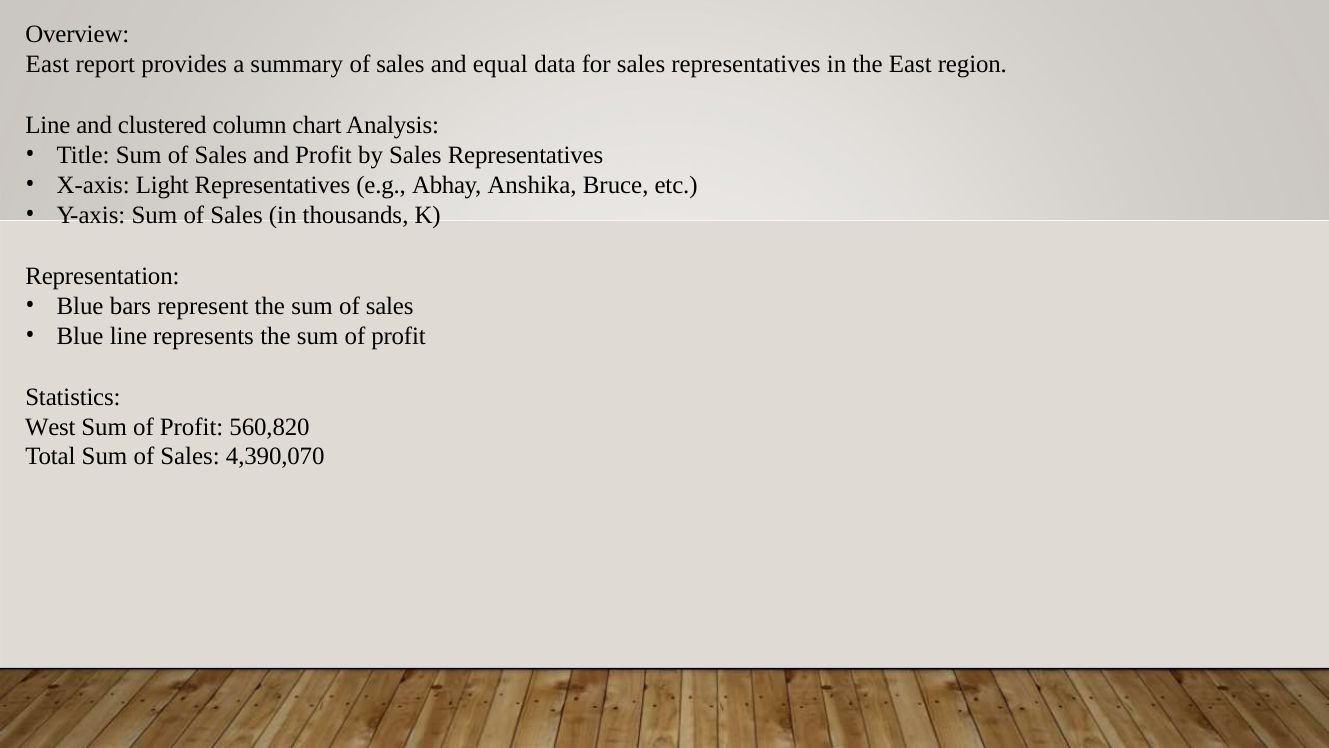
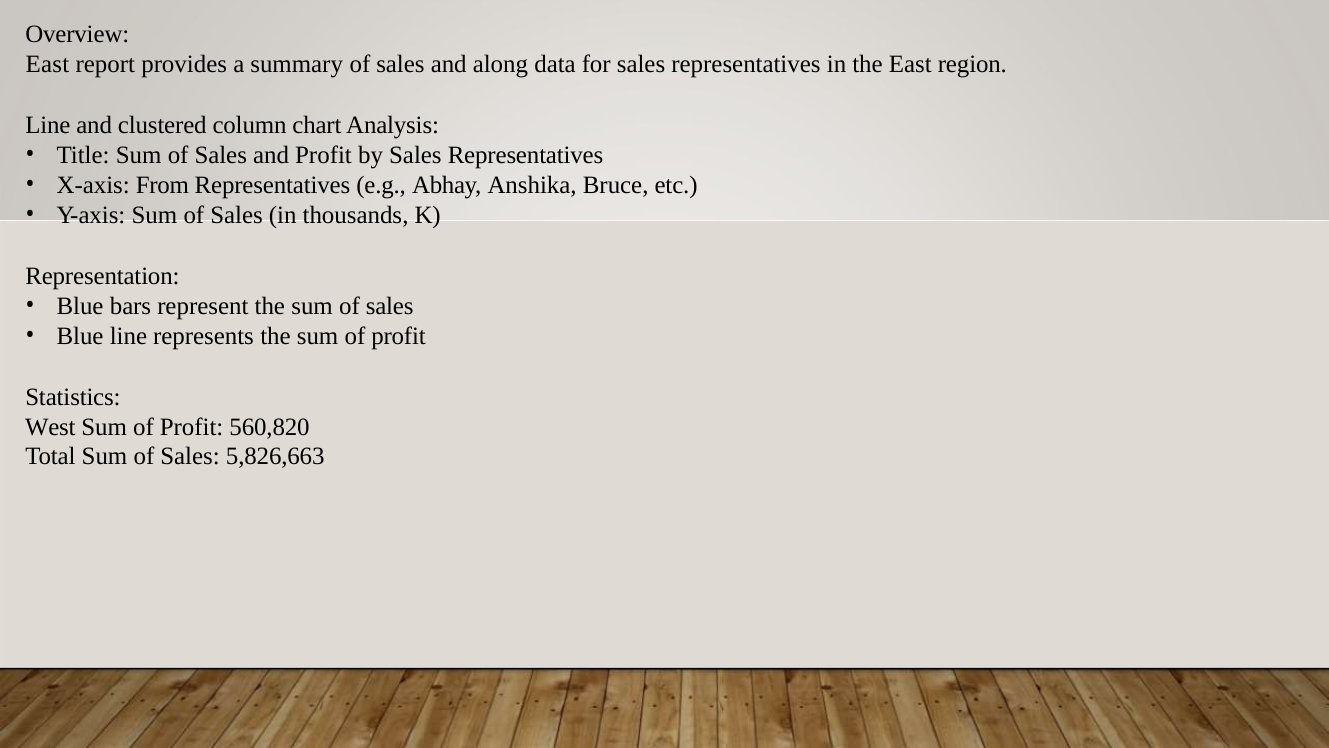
equal: equal -> along (500, 64)
Light: Light -> From (162, 185)
4,390,070: 4,390,070 -> 5,826,663 (275, 456)
